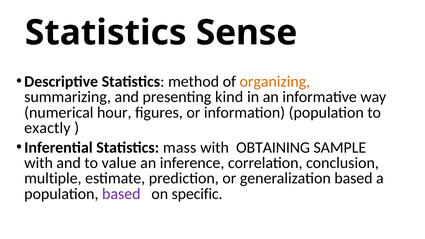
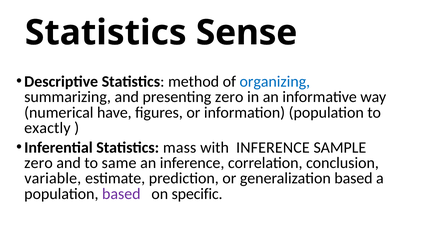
organizing colour: orange -> blue (275, 82)
presenting kind: kind -> zero (229, 97)
hour: hour -> have (114, 113)
with OBTAINING: OBTAINING -> INFERENCE (273, 147)
with: with -> zero (38, 163)
value: value -> same (119, 163)
multiple: multiple -> variable (53, 178)
